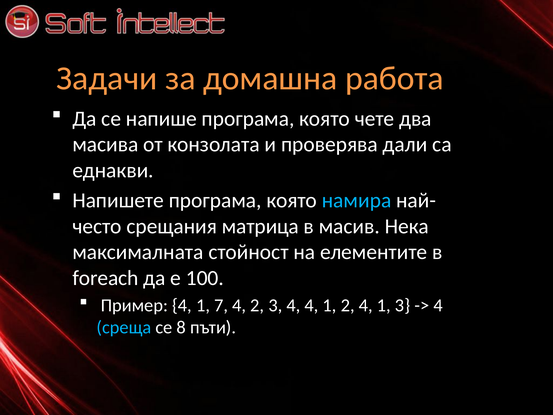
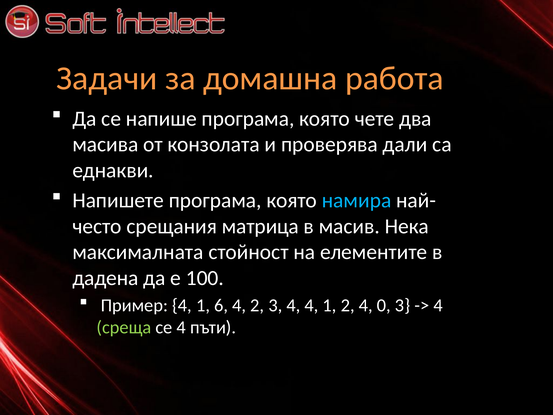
foreach: foreach -> дадена (105, 278)
7: 7 -> 6 (221, 305)
2 4 1: 1 -> 0 (384, 305)
среща colour: light blue -> light green (124, 327)
се 8: 8 -> 4 (181, 327)
